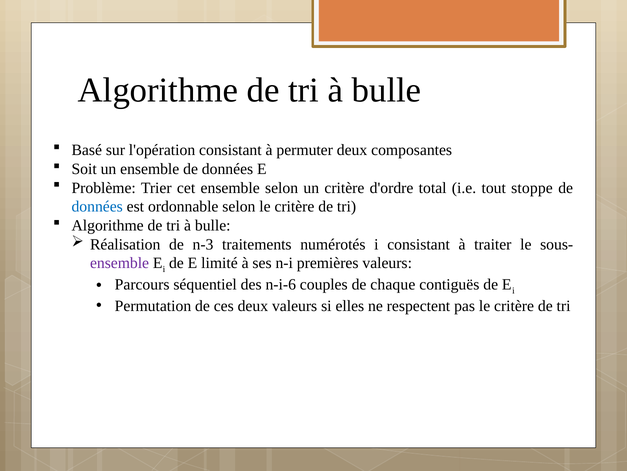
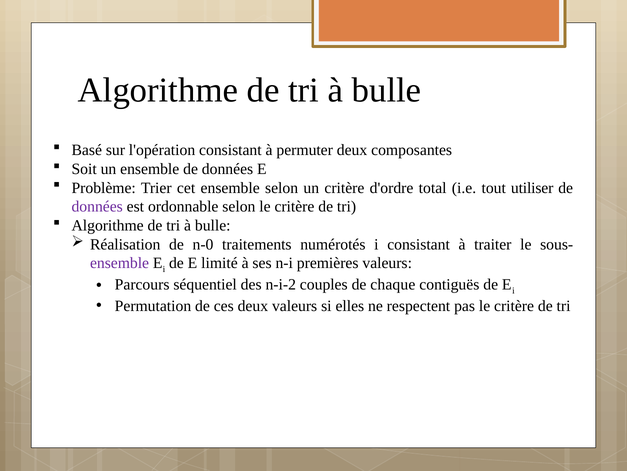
stoppe: stoppe -> utiliser (532, 188)
données colour: blue -> purple (97, 206)
n-3: n-3 -> n-0 (203, 244)
n-i-6: n-i-6 -> n-i-2 (281, 284)
